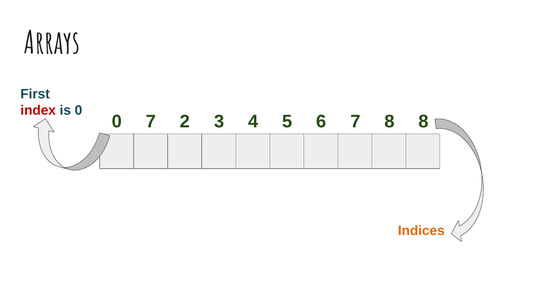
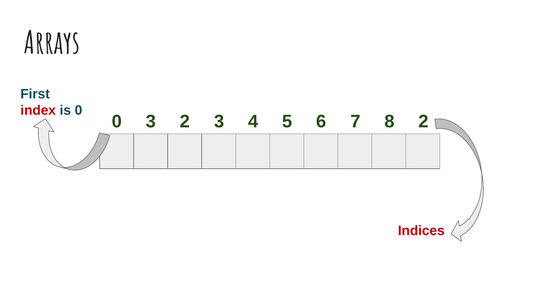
0 7: 7 -> 3 (151, 122)
8 8: 8 -> 2 (424, 122)
Indices colour: orange -> red (421, 231)
